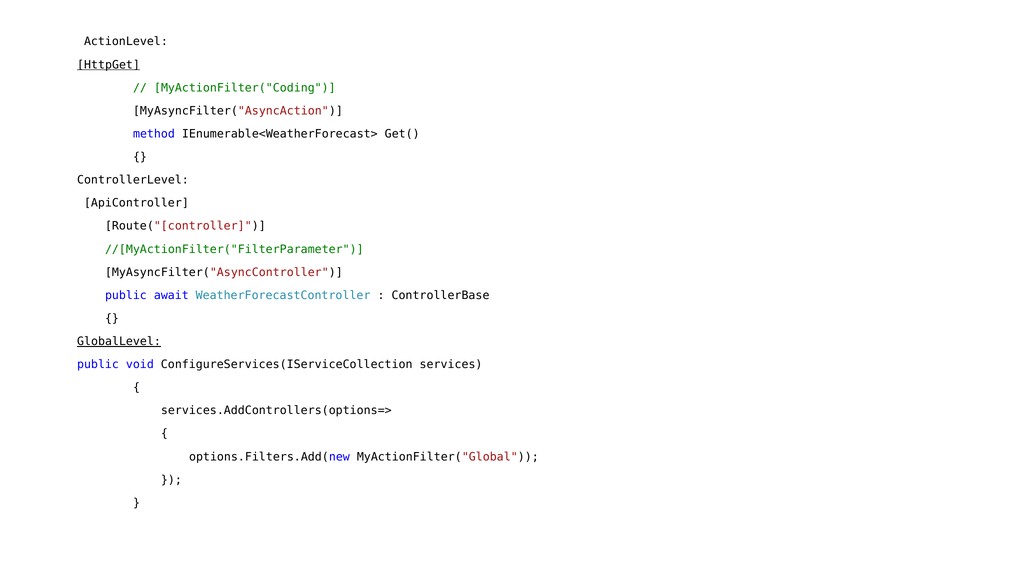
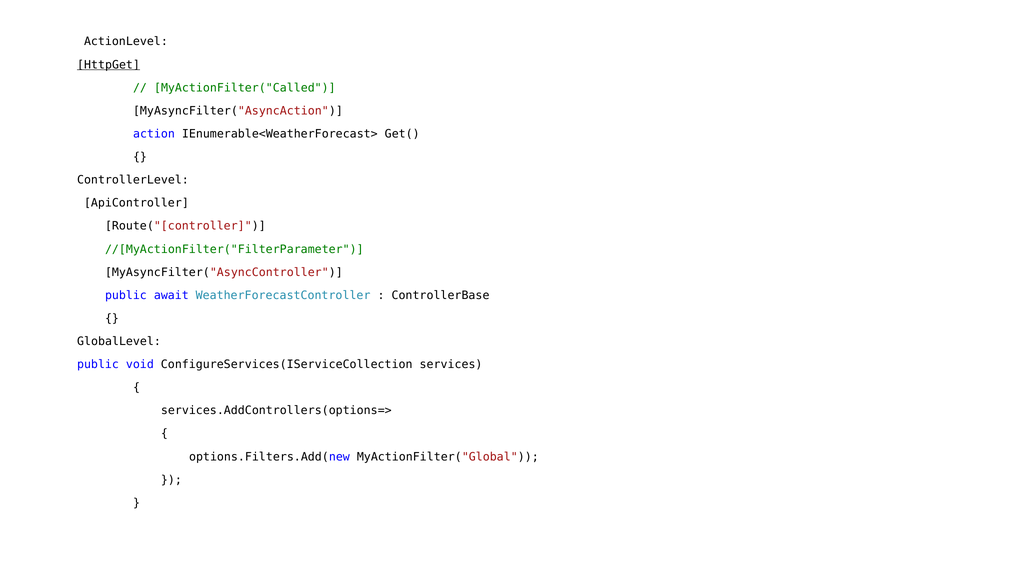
MyActionFilter("Coding: MyActionFilter("Coding -> MyActionFilter("Called (245, 88)
method: method -> action (154, 134)
GlobalLevel underline: present -> none (119, 341)
